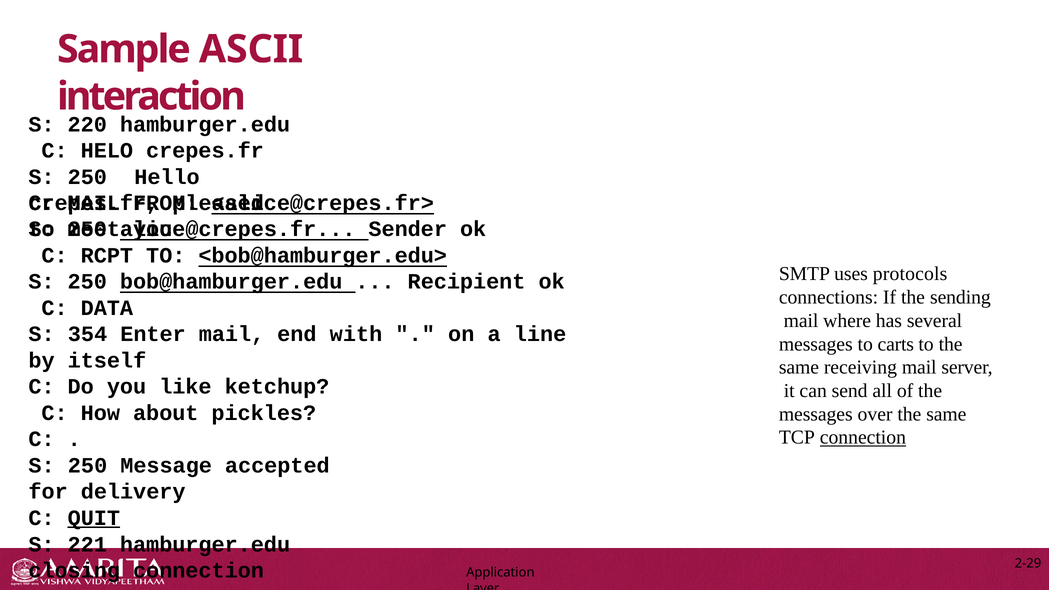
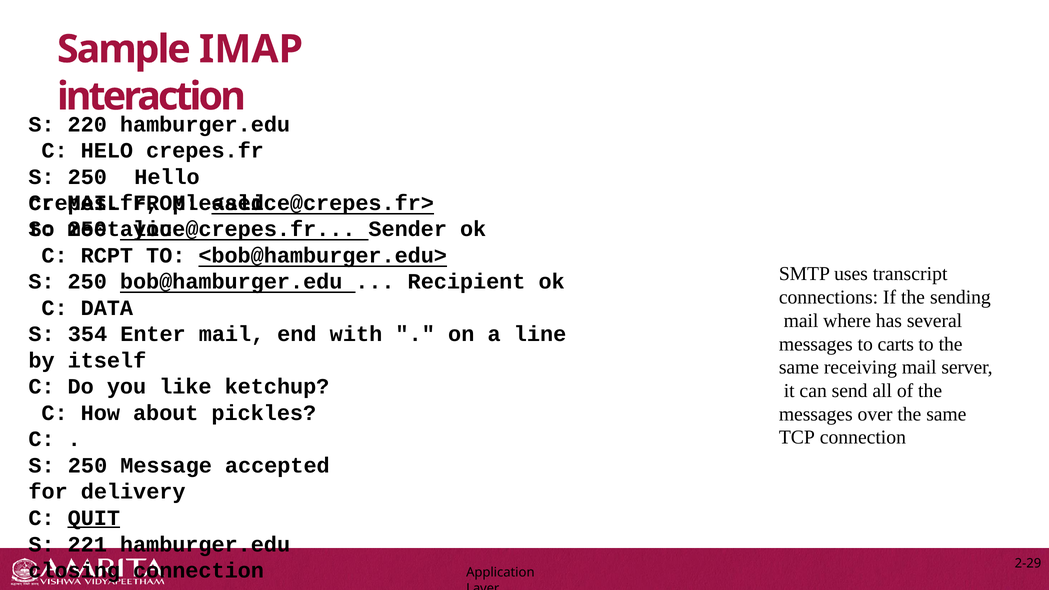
ASCII: ASCII -> IMAP (251, 49)
protocols: protocols -> transcript (910, 274)
connection underline: present -> none (863, 437)
